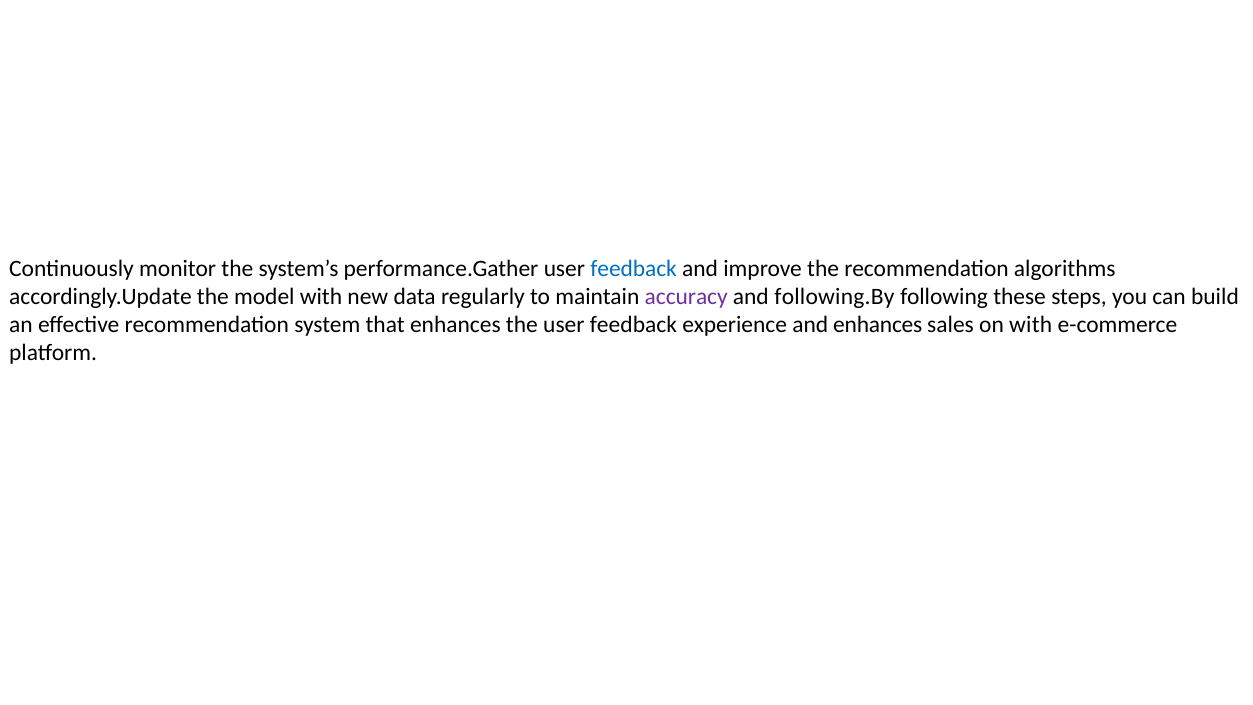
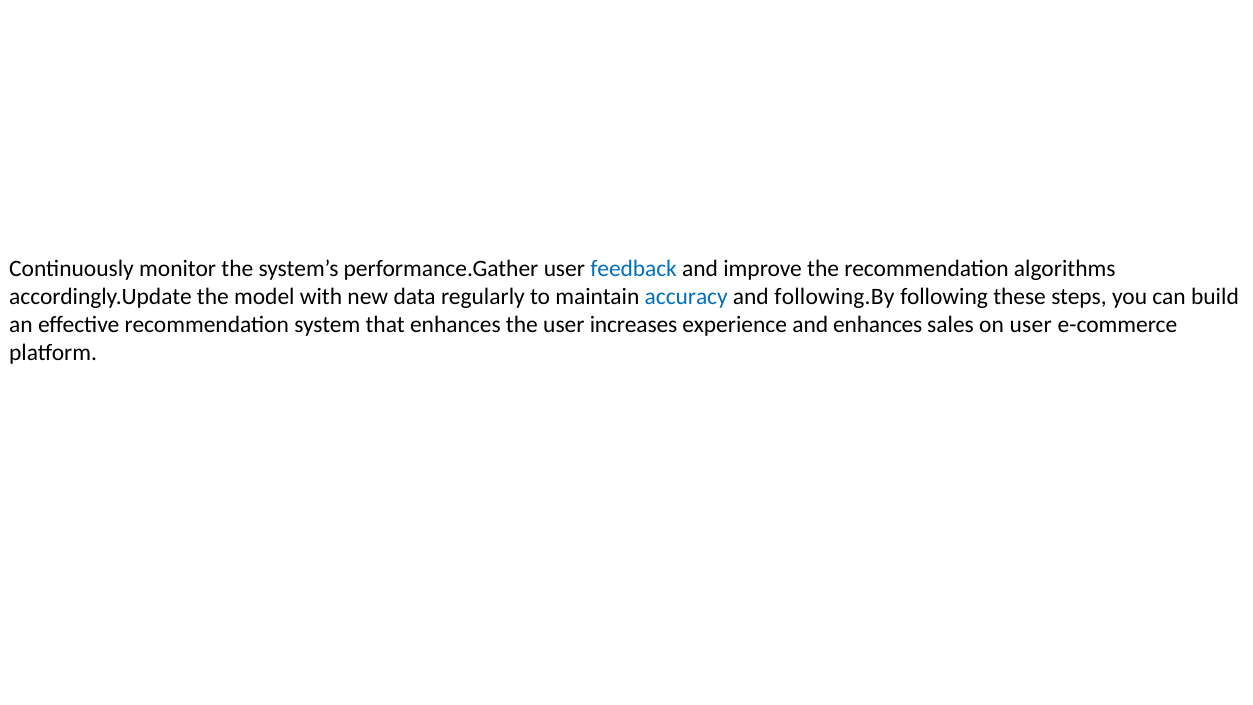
accuracy colour: purple -> blue (686, 297)
the user feedback: feedback -> increases (634, 325)
on with: with -> user (1031, 325)
